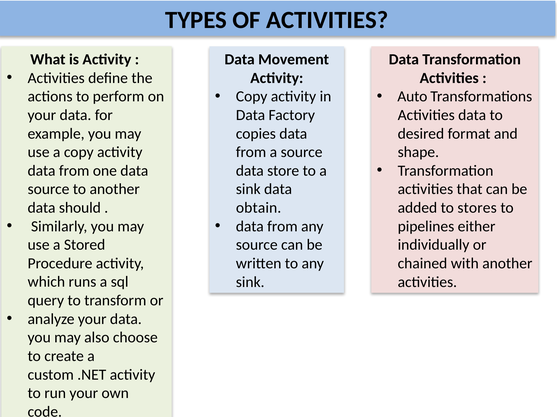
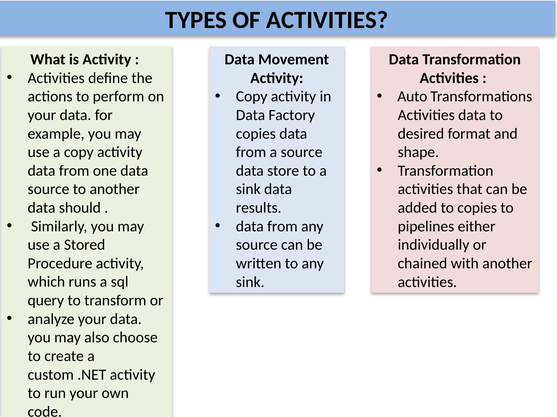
obtain: obtain -> results (259, 208)
to stores: stores -> copies (477, 208)
